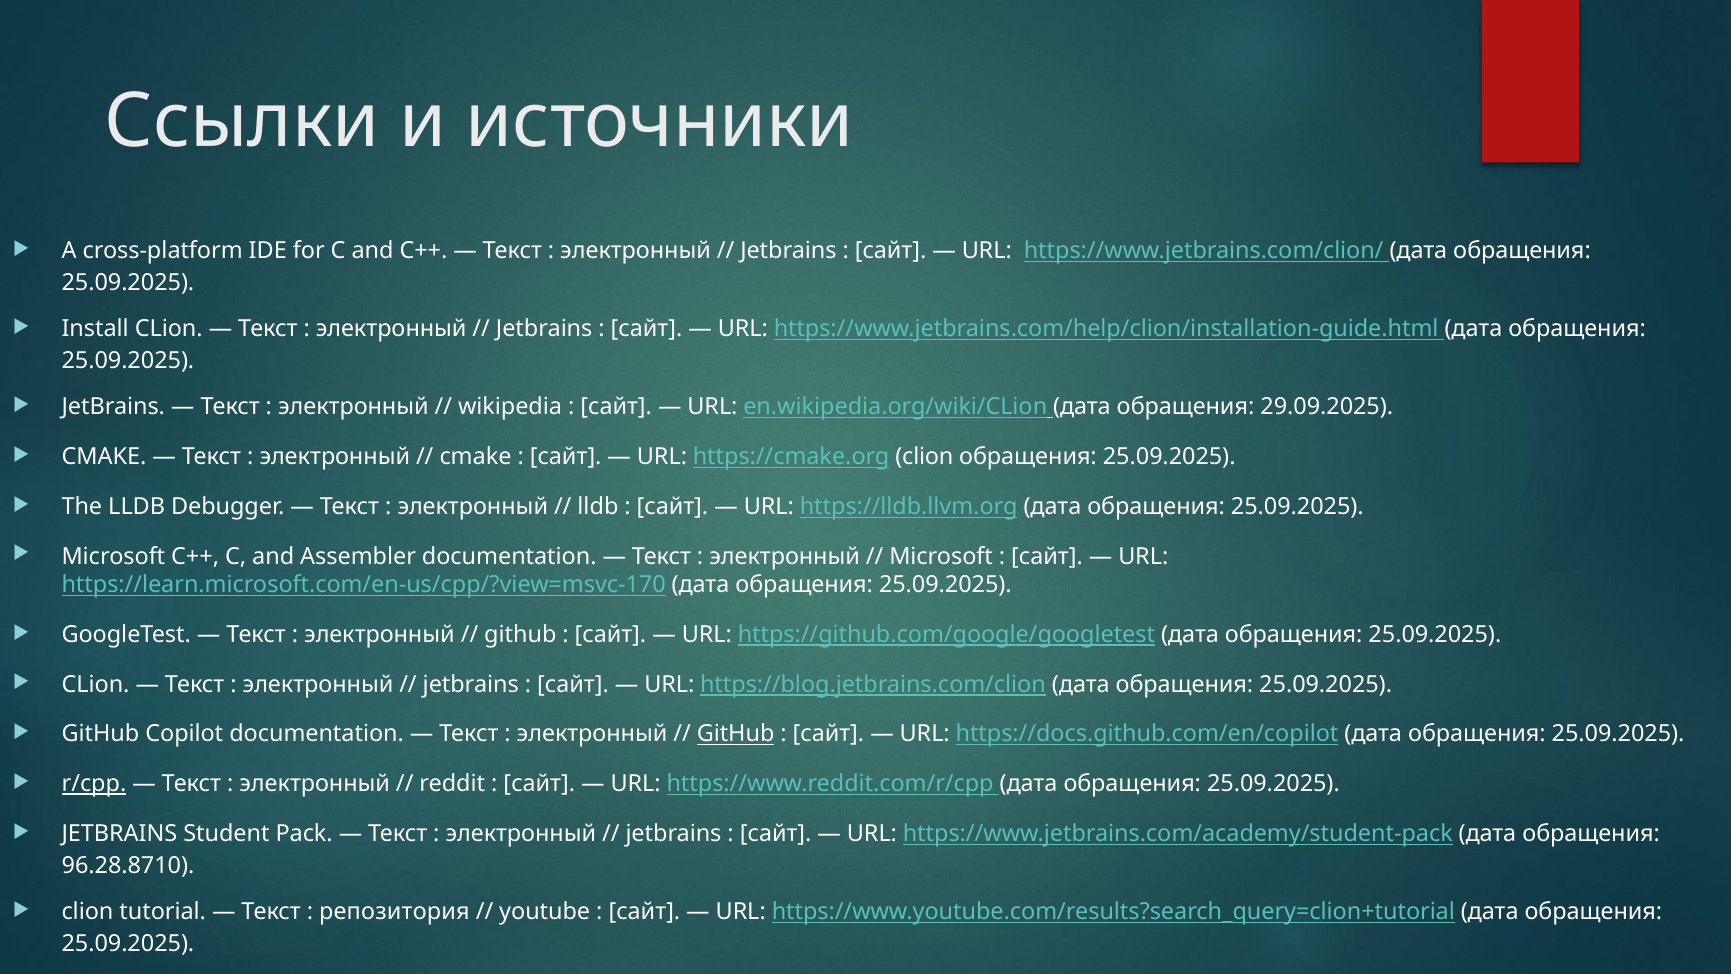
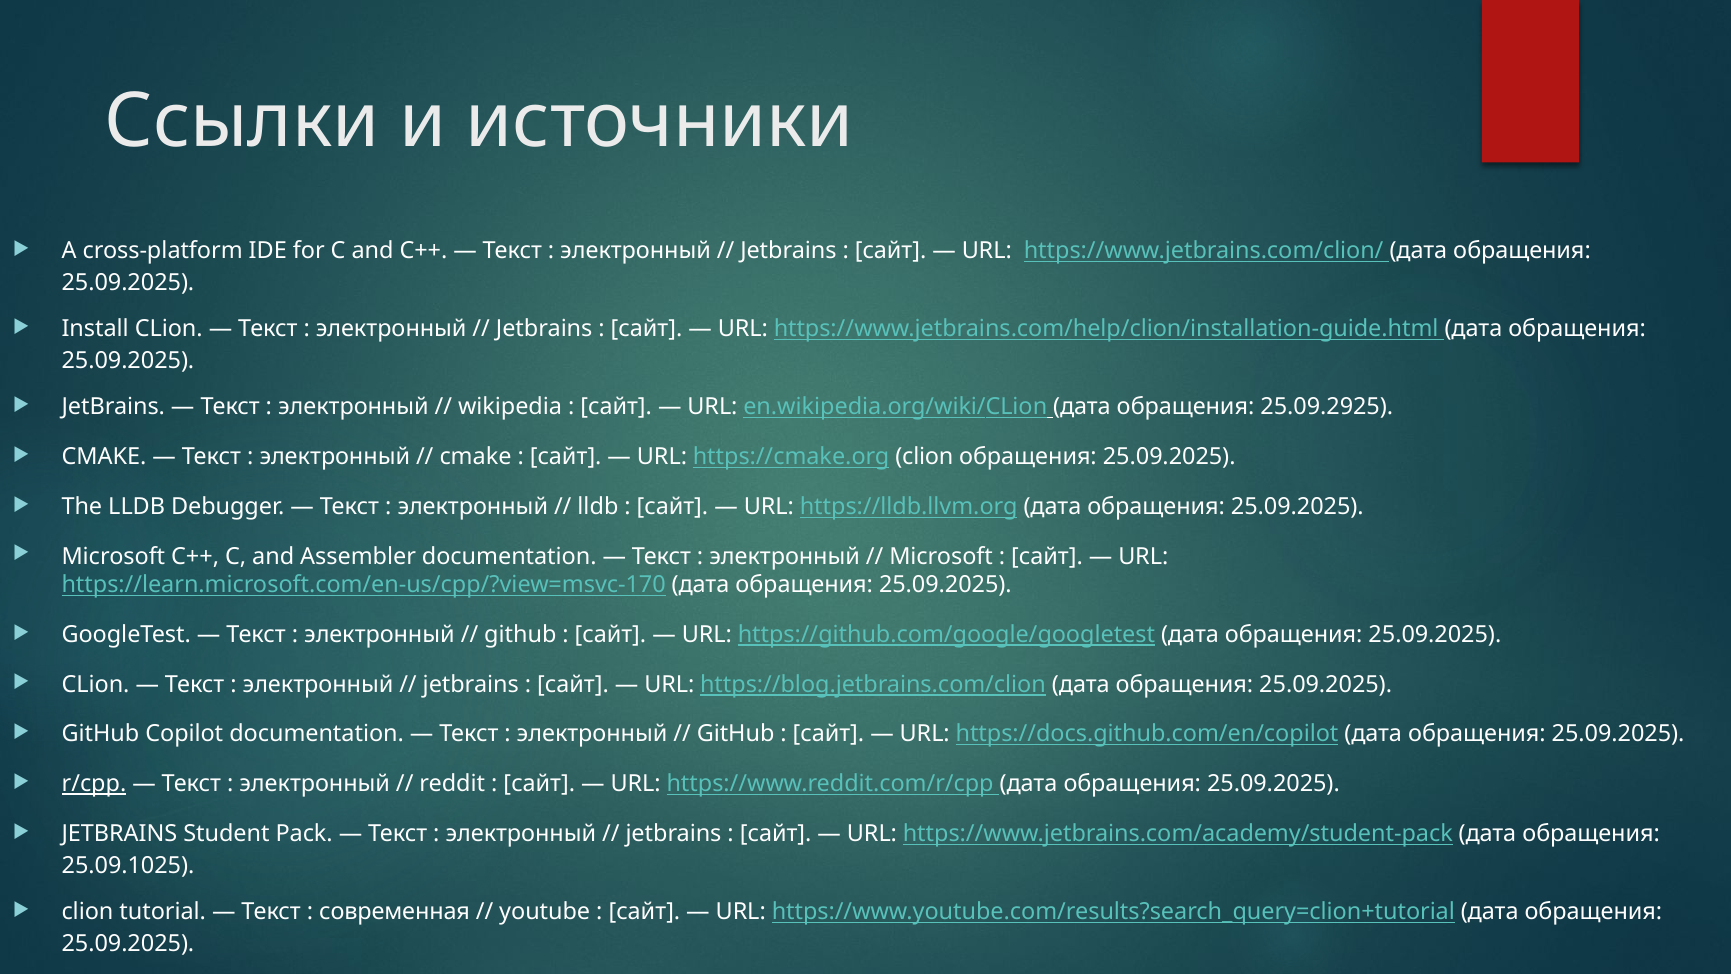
29.09.2025: 29.09.2025 -> 25.09.2925 (1327, 407)
GitHub underline: present -> none (736, 734)
96.28.8710: 96.28.8710 -> 25.09.1025 (128, 865)
репозитория: репозитория -> современная (395, 912)
